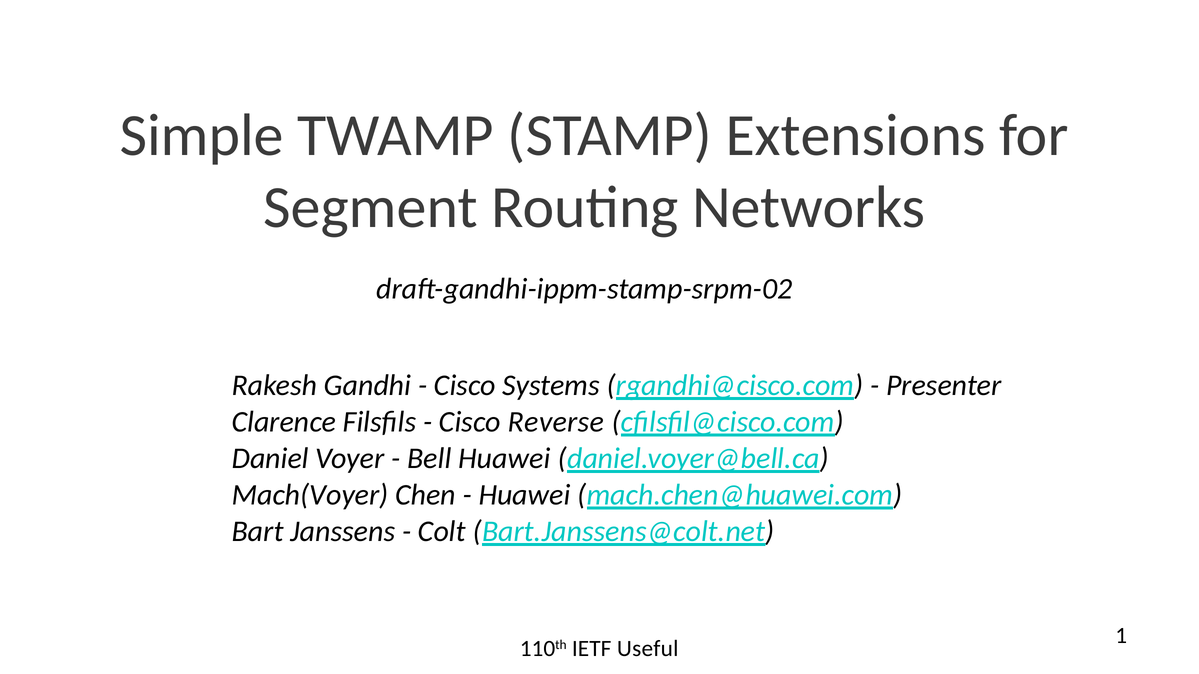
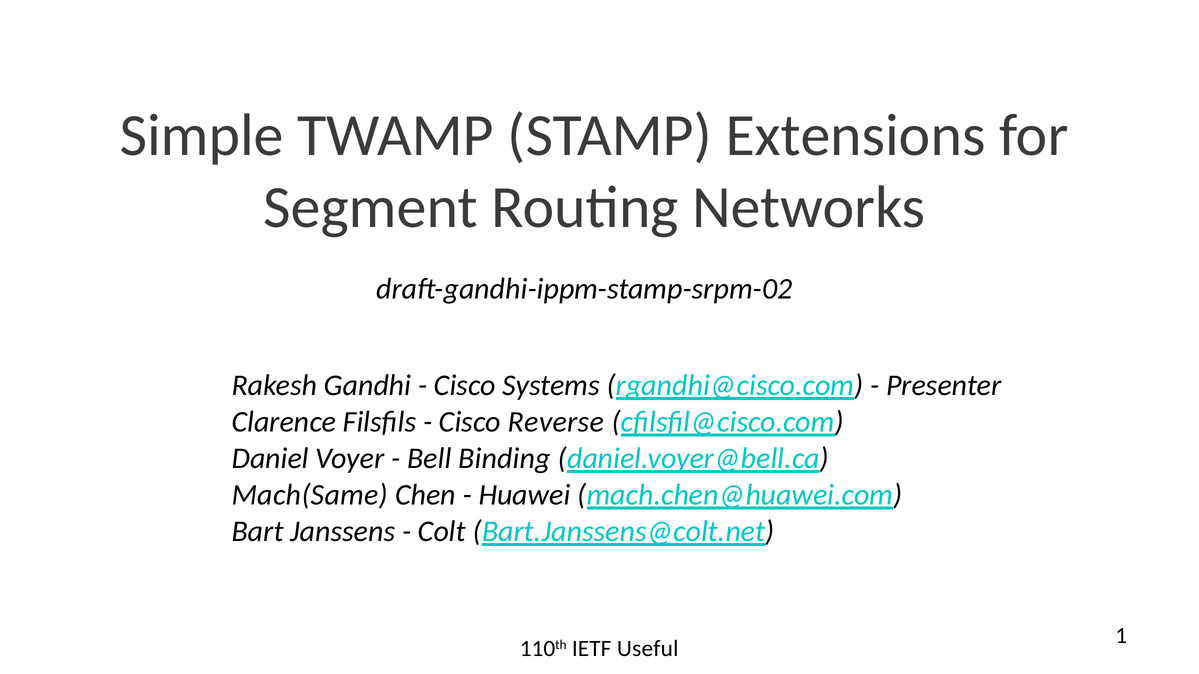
Bell Huawei: Huawei -> Binding (504, 459)
Mach(Voyer: Mach(Voyer -> Mach(Same (310, 495)
